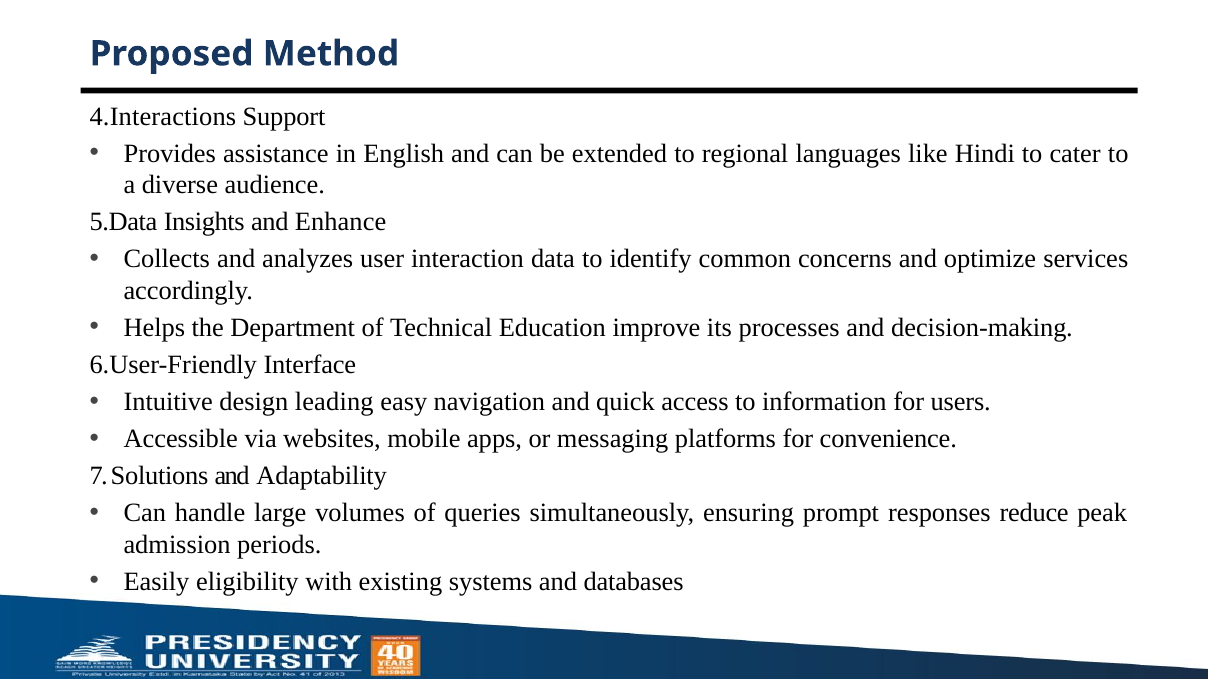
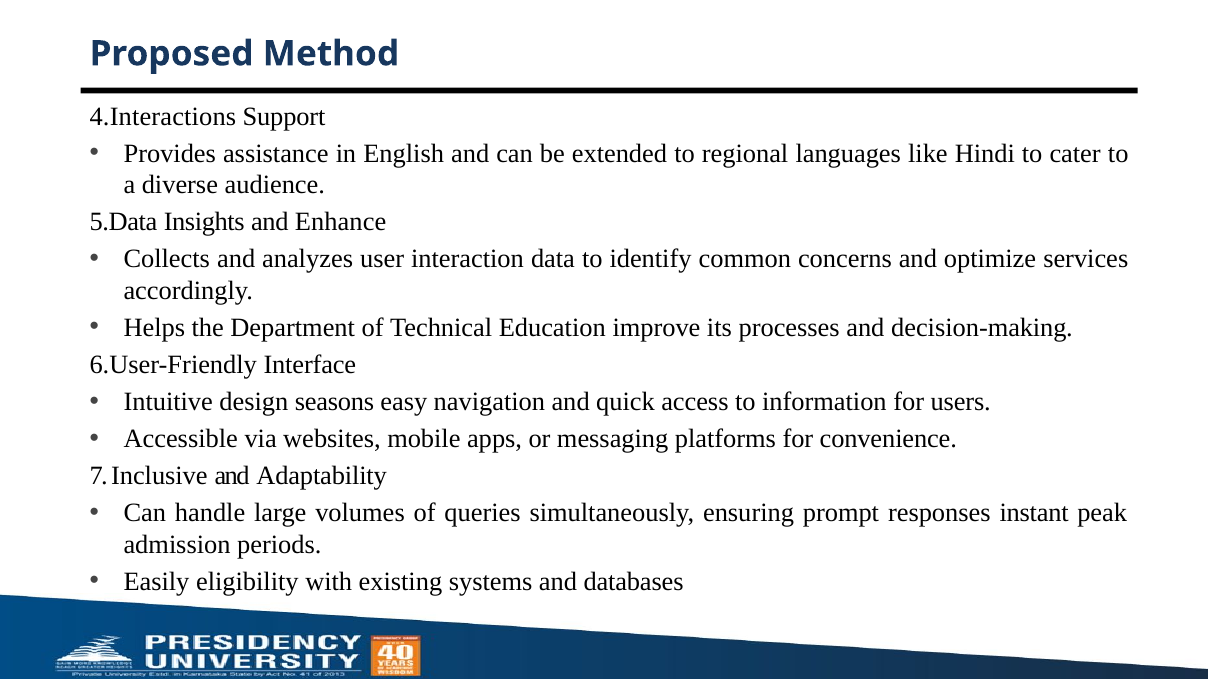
leading: leading -> seasons (334, 402)
Solutions: Solutions -> Inclusive (159, 476)
reduce: reduce -> instant (1034, 513)
